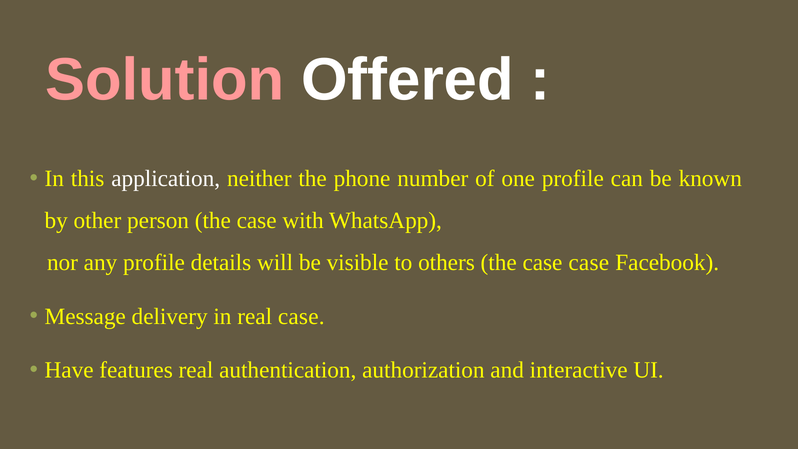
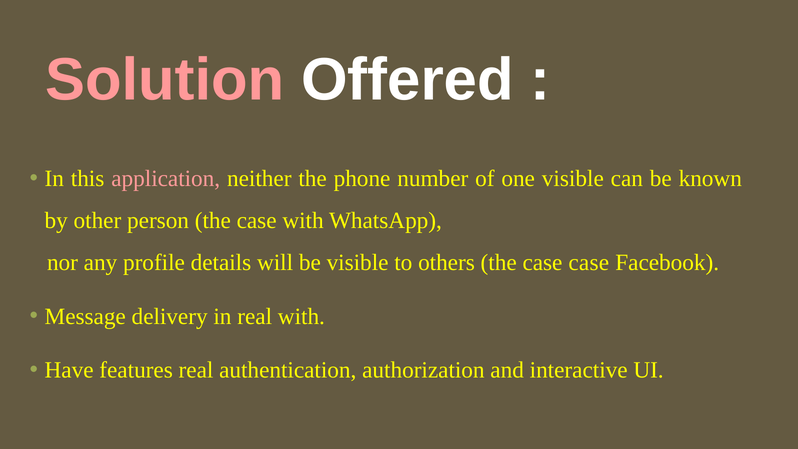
application colour: white -> pink (166, 179)
one profile: profile -> visible (573, 179)
real case: case -> with (301, 316)
